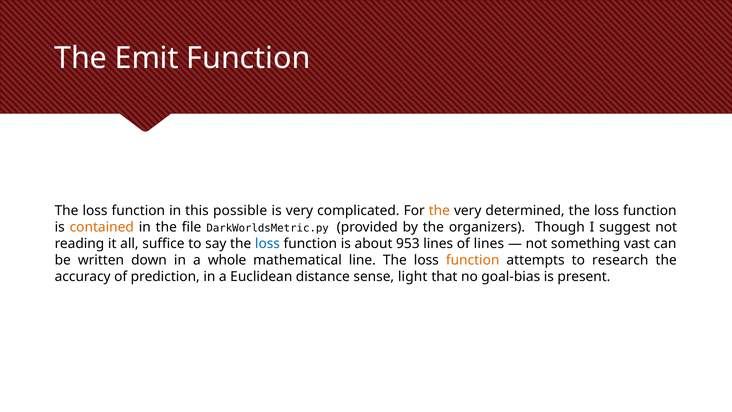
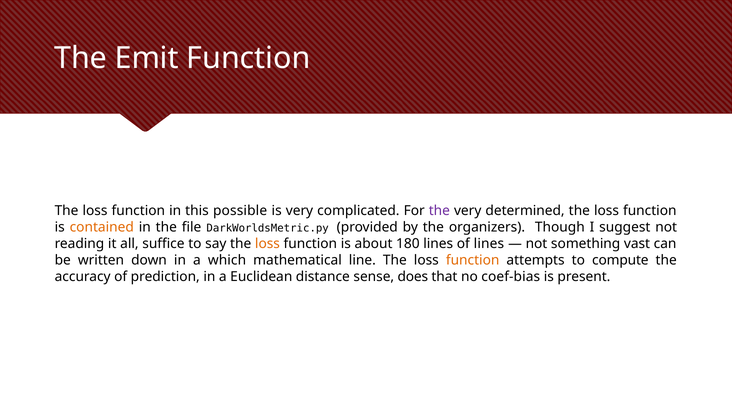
the colour: orange -> purple (439, 211)
loss colour: blue -> orange (267, 244)
953: 953 -> 180 (408, 244)
whole: whole -> which (227, 260)
research: research -> compute (620, 260)
light: light -> does (413, 276)
goal-bias: goal-bias -> coef-bias (511, 276)
